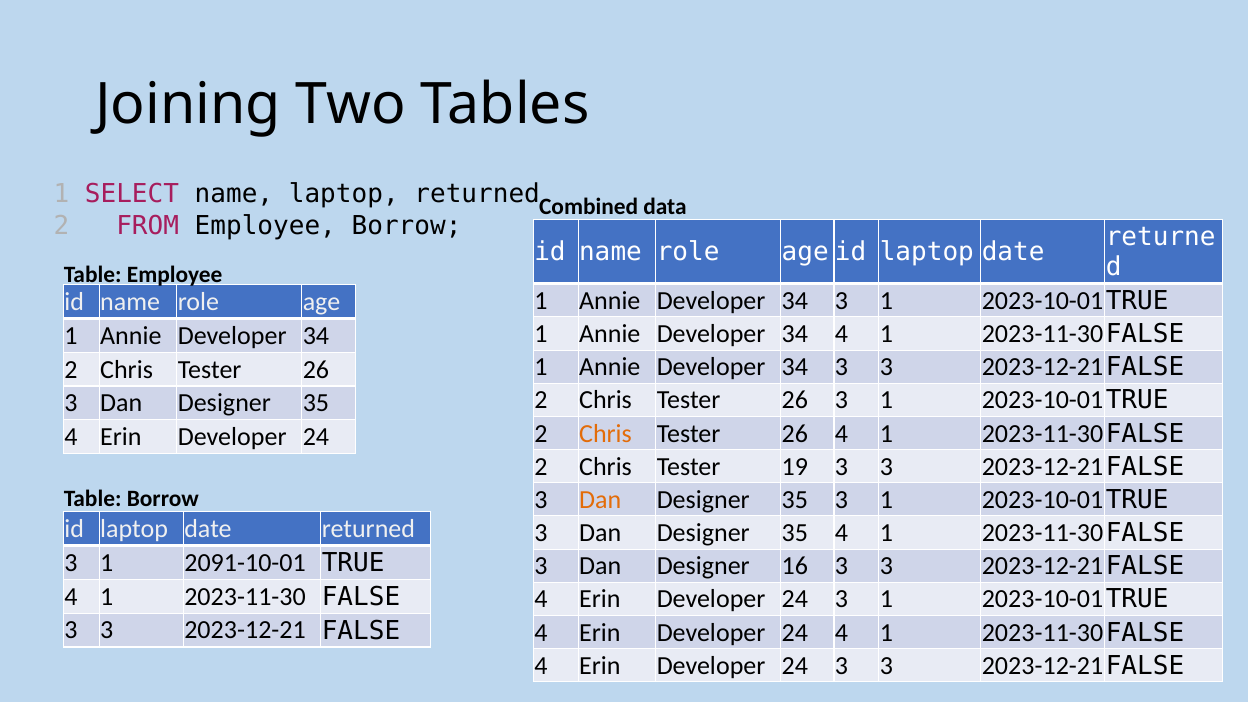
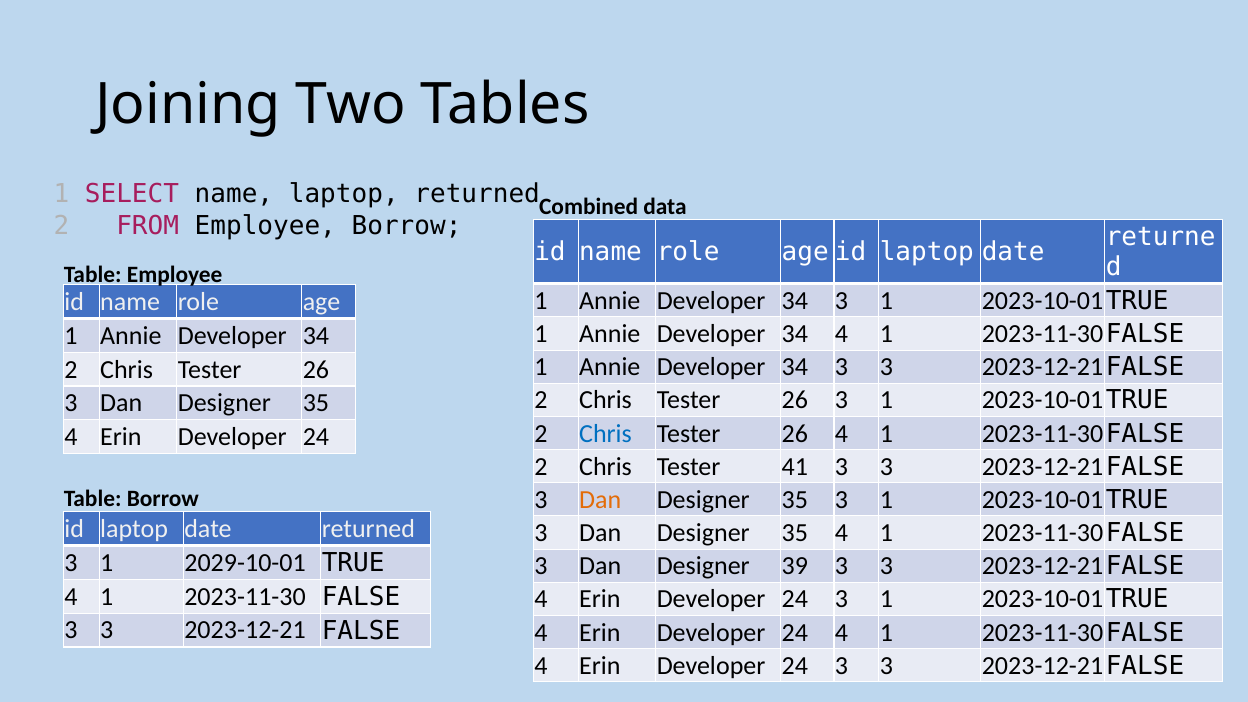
Chris colour: orange -> blue (606, 434)
19: 19 -> 41 (795, 467)
2091-10-01: 2091-10-01 -> 2029-10-01 (245, 563)
16: 16 -> 39 (795, 566)
